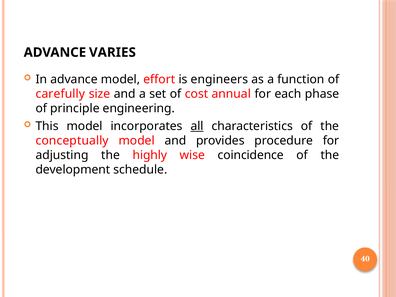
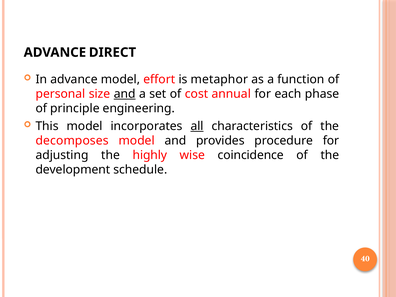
VARIES: VARIES -> DIRECT (112, 52)
engineers: engineers -> metaphor (219, 79)
carefully: carefully -> personal (60, 94)
and underline: none -> present (125, 94)
conceptually: conceptually -> decomposes (72, 141)
